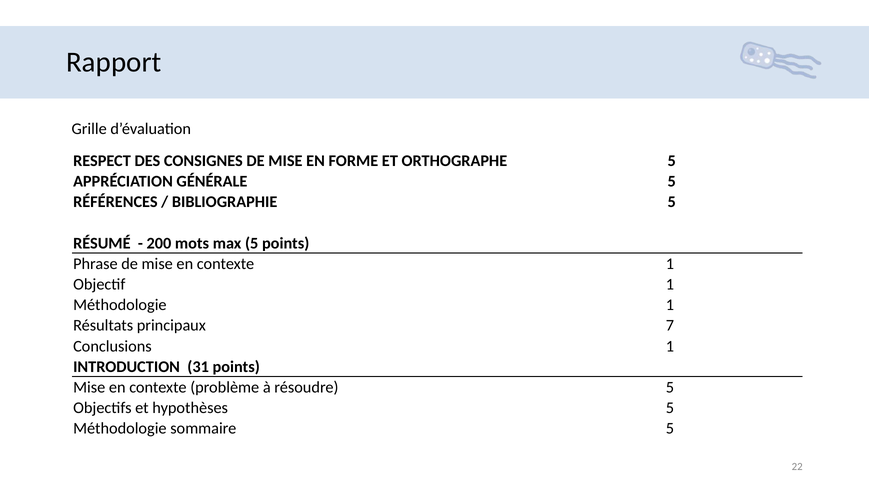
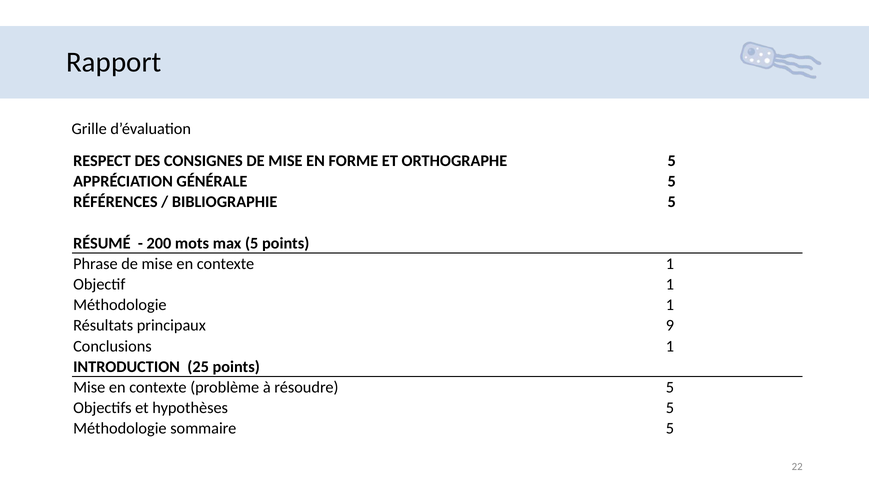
7: 7 -> 9 (670, 325)
31: 31 -> 25 (198, 367)
